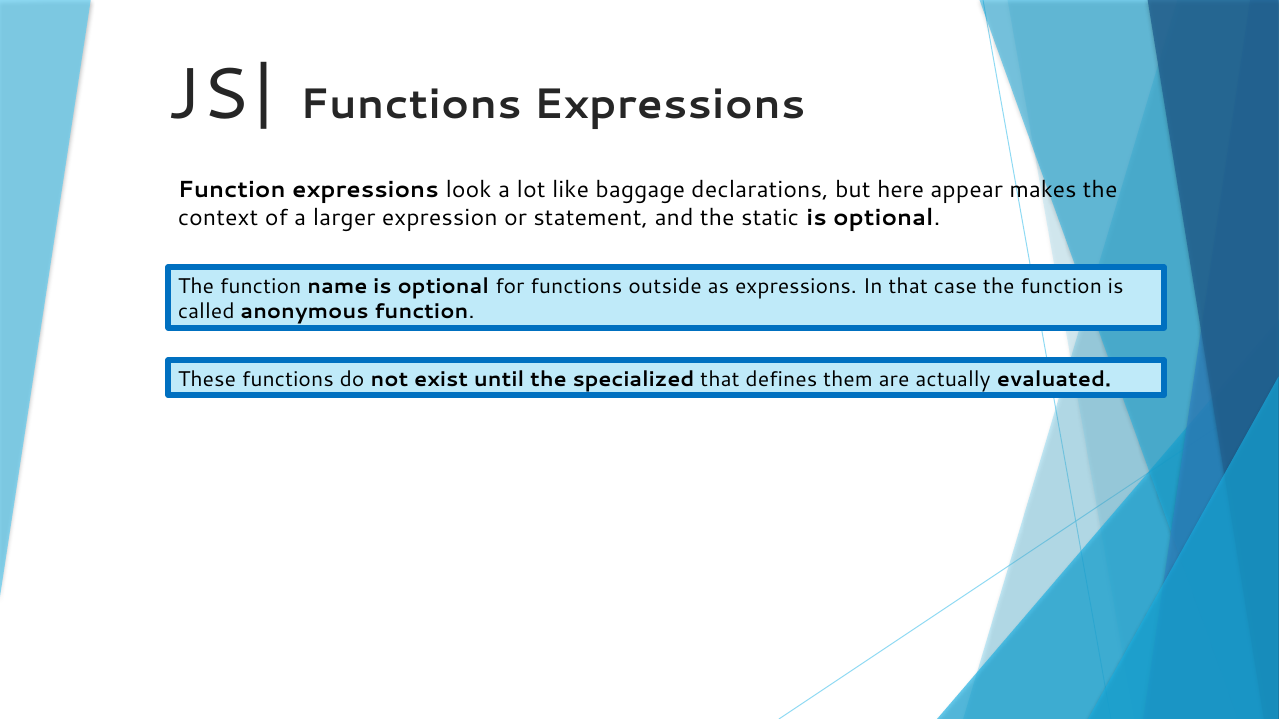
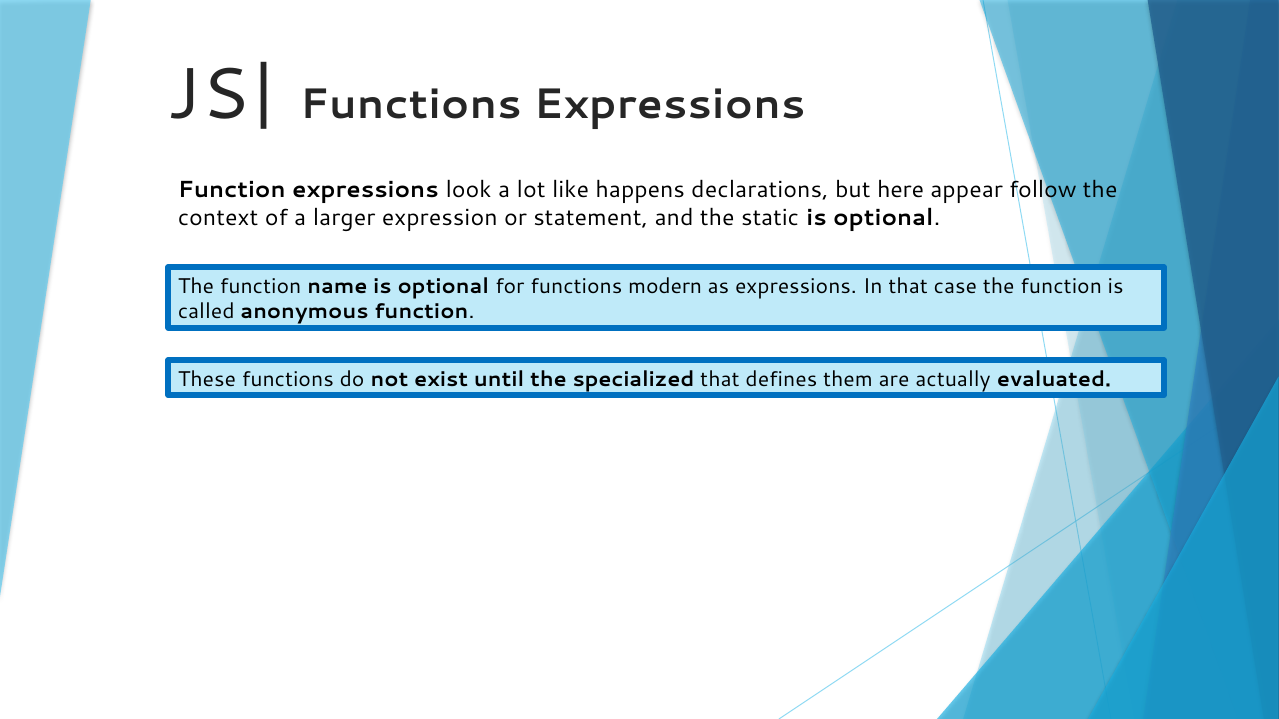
baggage: baggage -> happens (640, 190)
makes: makes -> follow (1043, 190)
outside: outside -> modern (665, 286)
